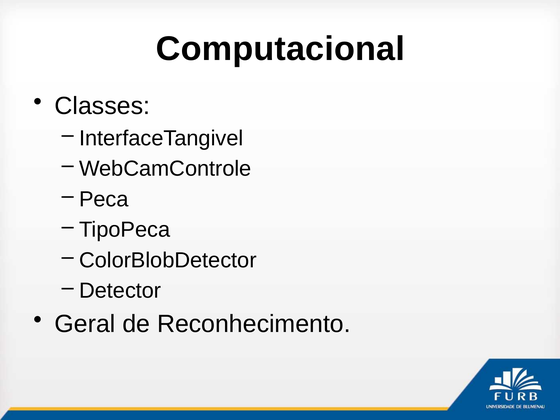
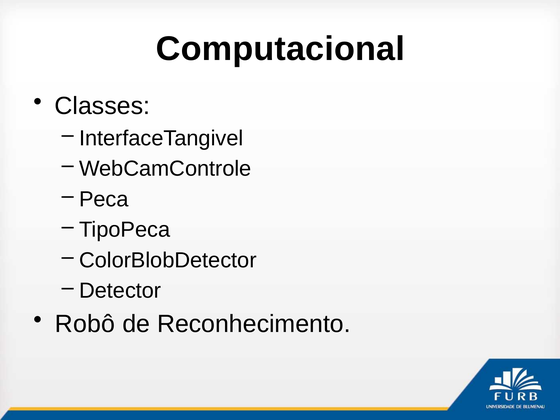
Geral: Geral -> Robô (85, 324)
